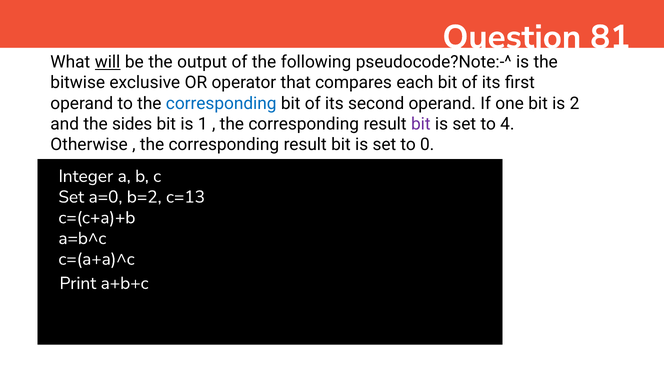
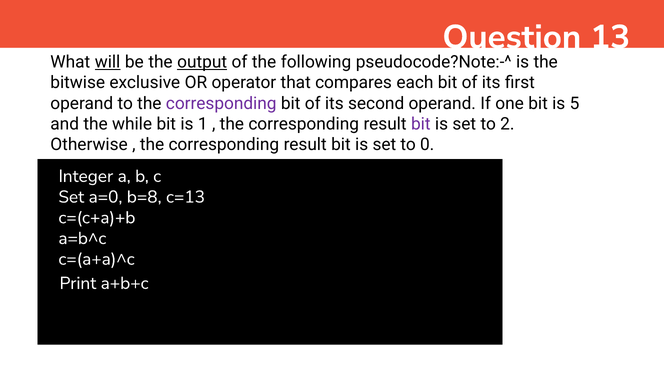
81: 81 -> 13 (610, 37)
output underline: none -> present (202, 62)
corresponding colour: blue -> purple (221, 103)
2: 2 -> 5 (575, 103)
sides: sides -> while (132, 124)
4: 4 -> 2 (507, 124)
b=2: b=2 -> b=8 (144, 197)
